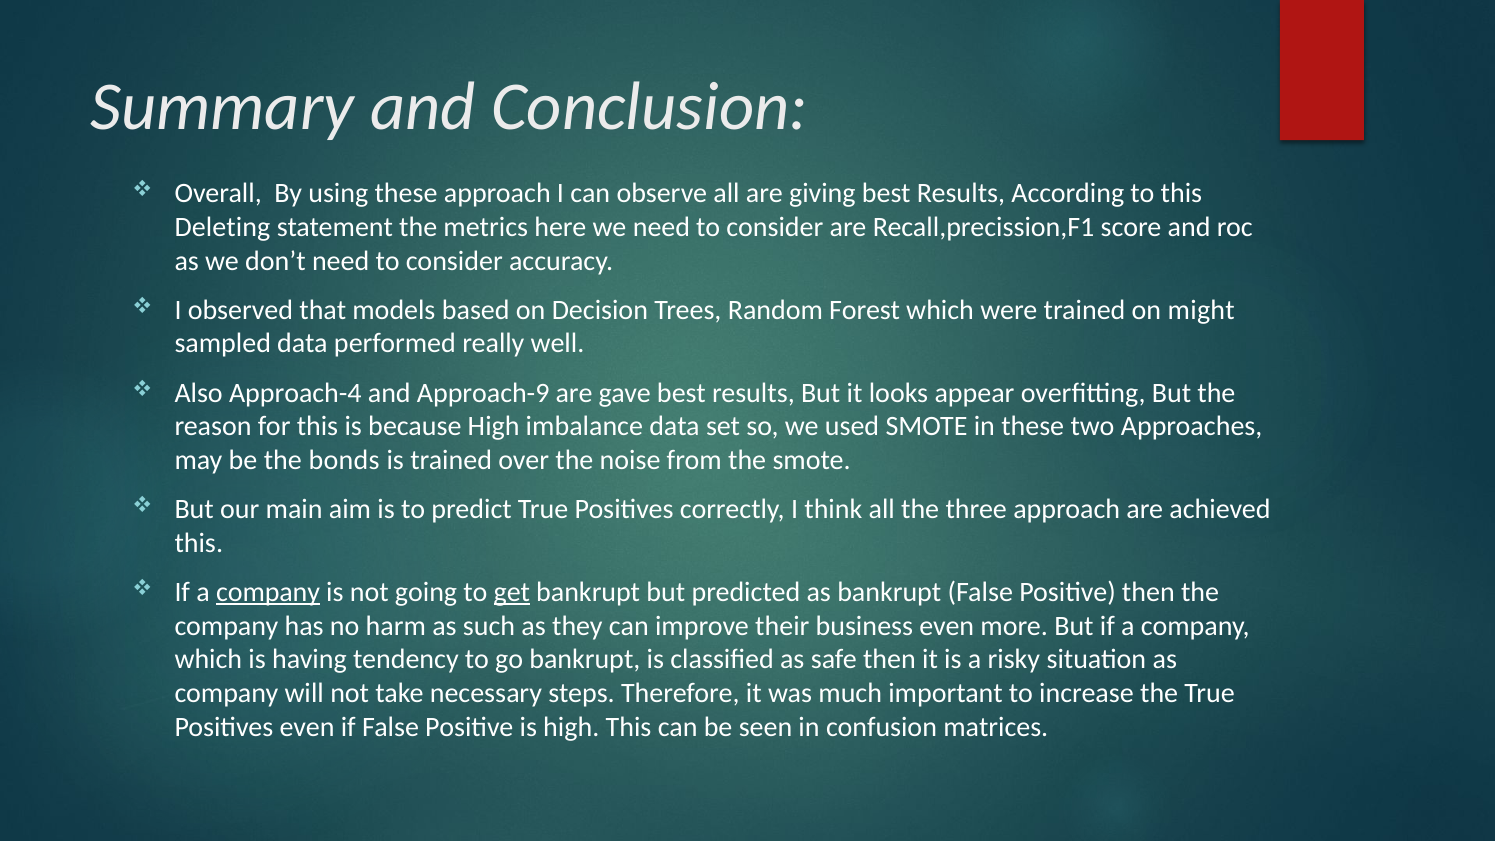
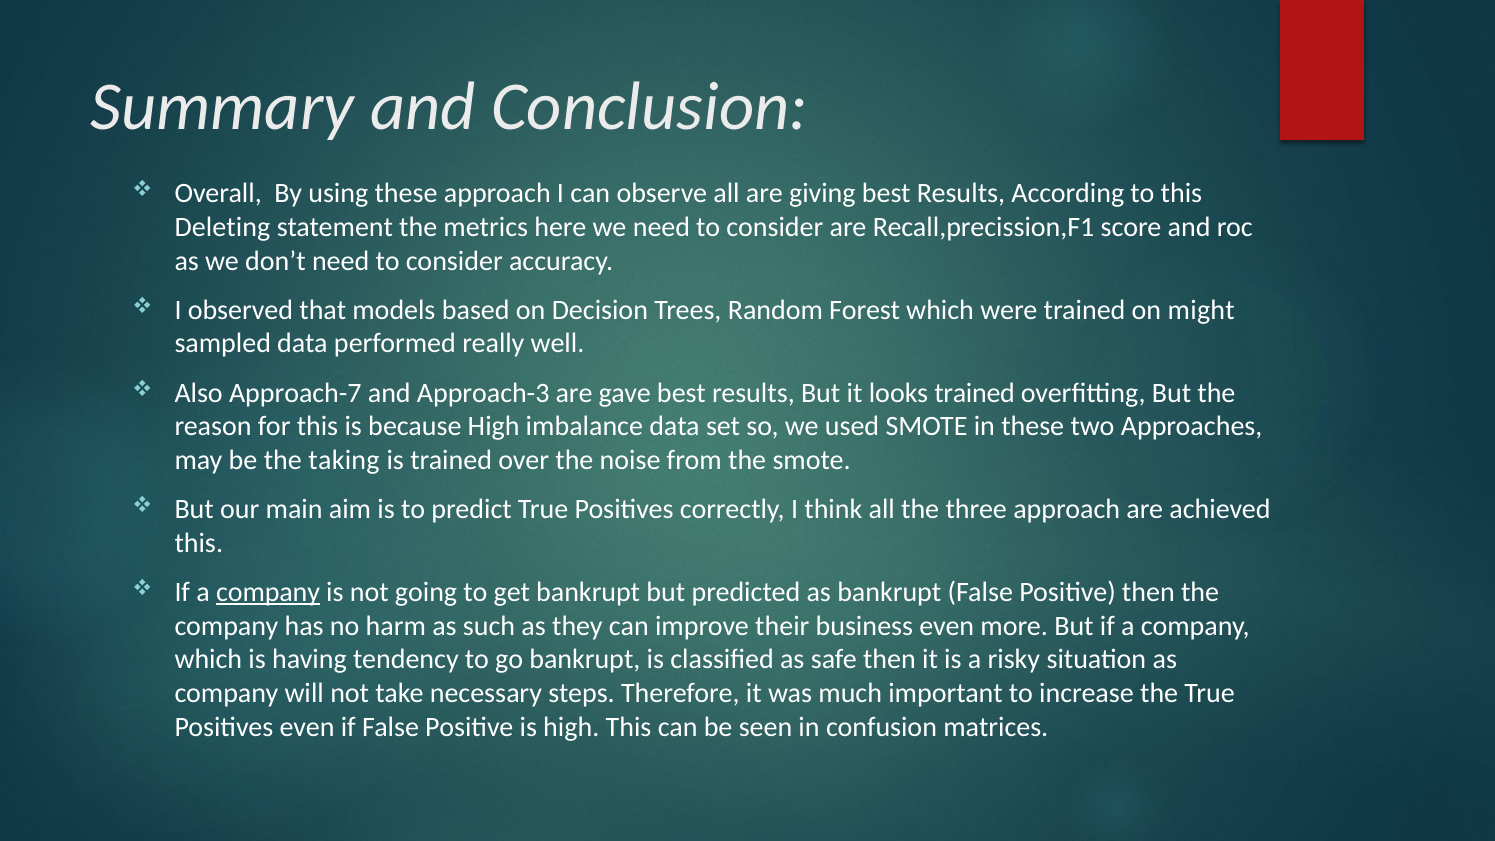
Approach-4: Approach-4 -> Approach-7 (295, 393)
Approach-9: Approach-9 -> Approach-3 (483, 393)
looks appear: appear -> trained (975, 393)
bonds: bonds -> taking (344, 460)
get underline: present -> none (512, 592)
